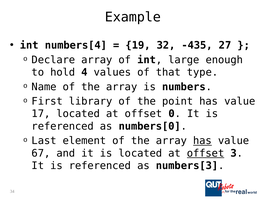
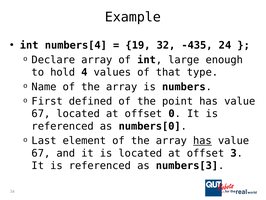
27: 27 -> 24 (225, 45)
library: library -> defined (91, 101)
17: 17 -> 67 (41, 113)
offset underline: present -> none (206, 153)
